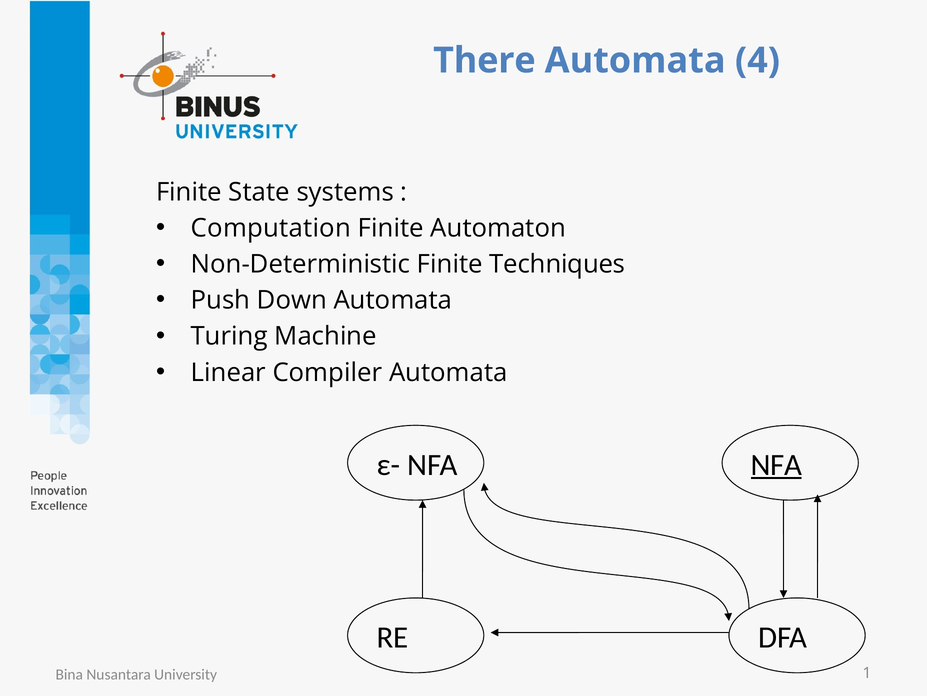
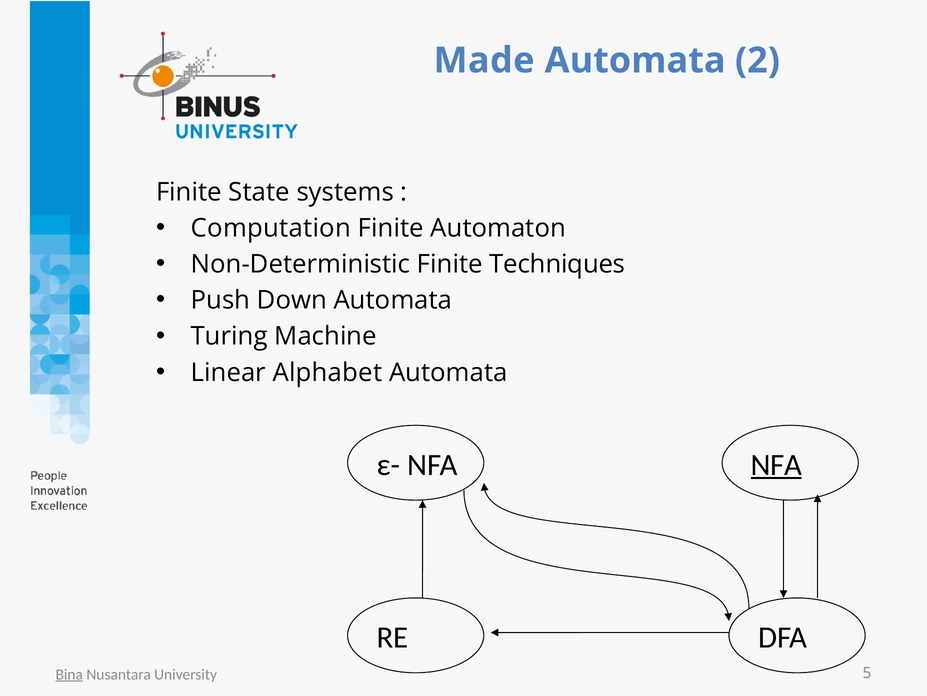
There: There -> Made (484, 60)
4: 4 -> 2 (757, 60)
Compiler: Compiler -> Alphabet (327, 372)
Bina underline: none -> present (69, 674)
1: 1 -> 5 (867, 673)
